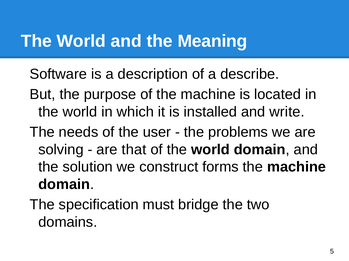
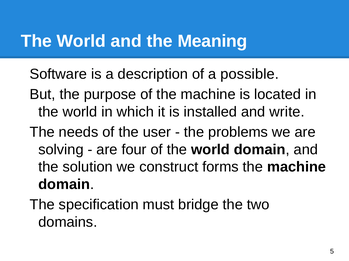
describe: describe -> possible (250, 74)
that: that -> four (134, 150)
